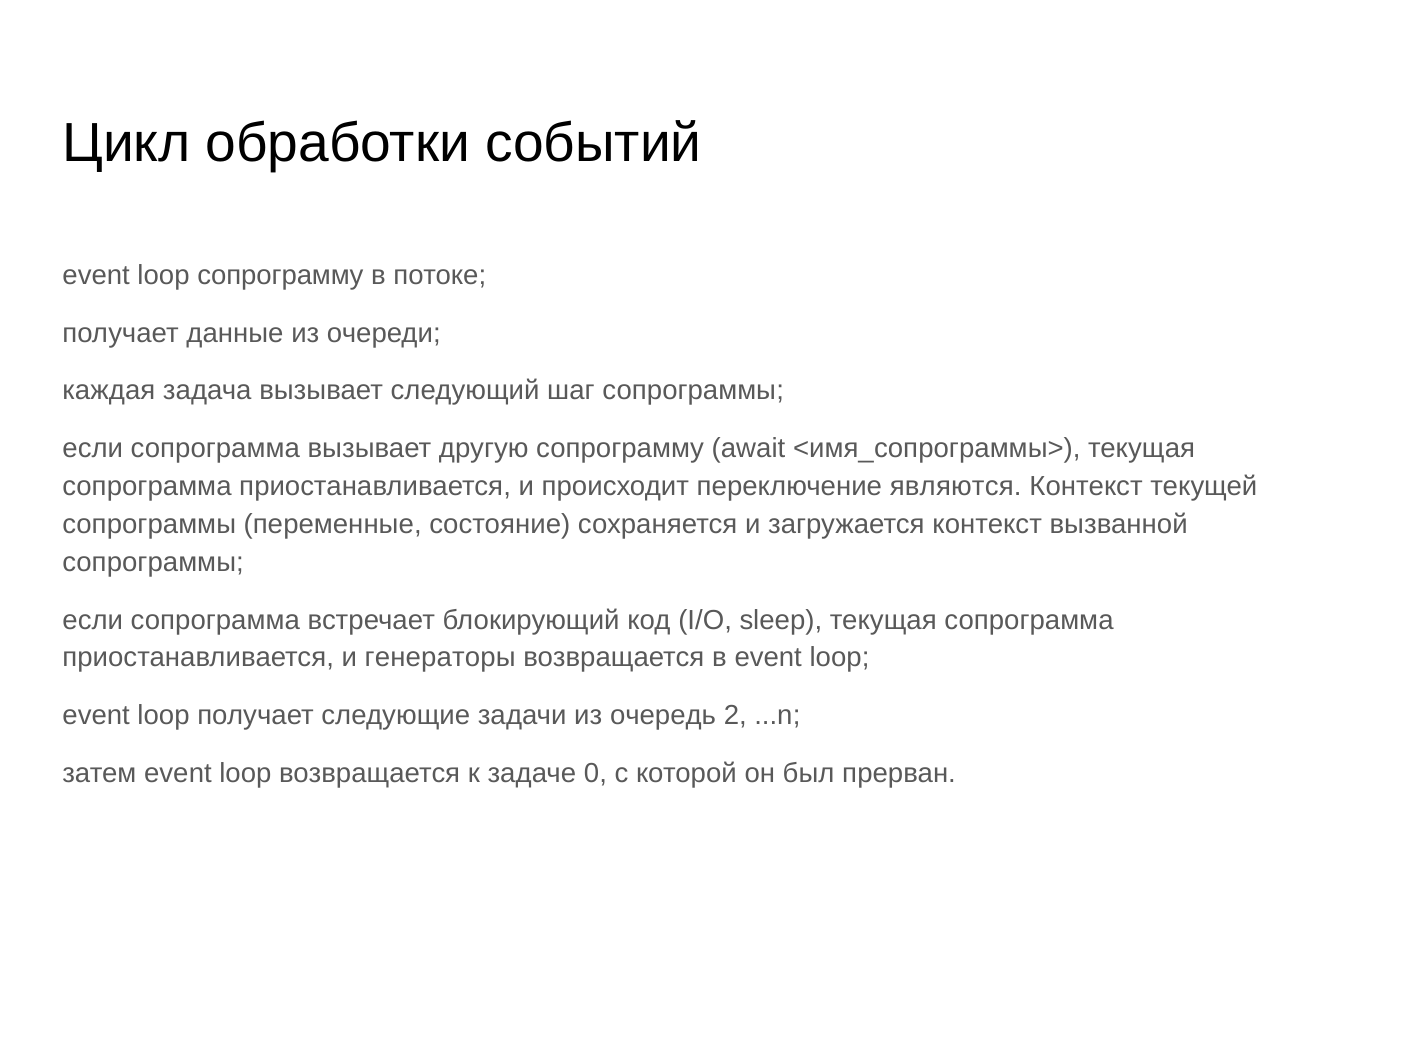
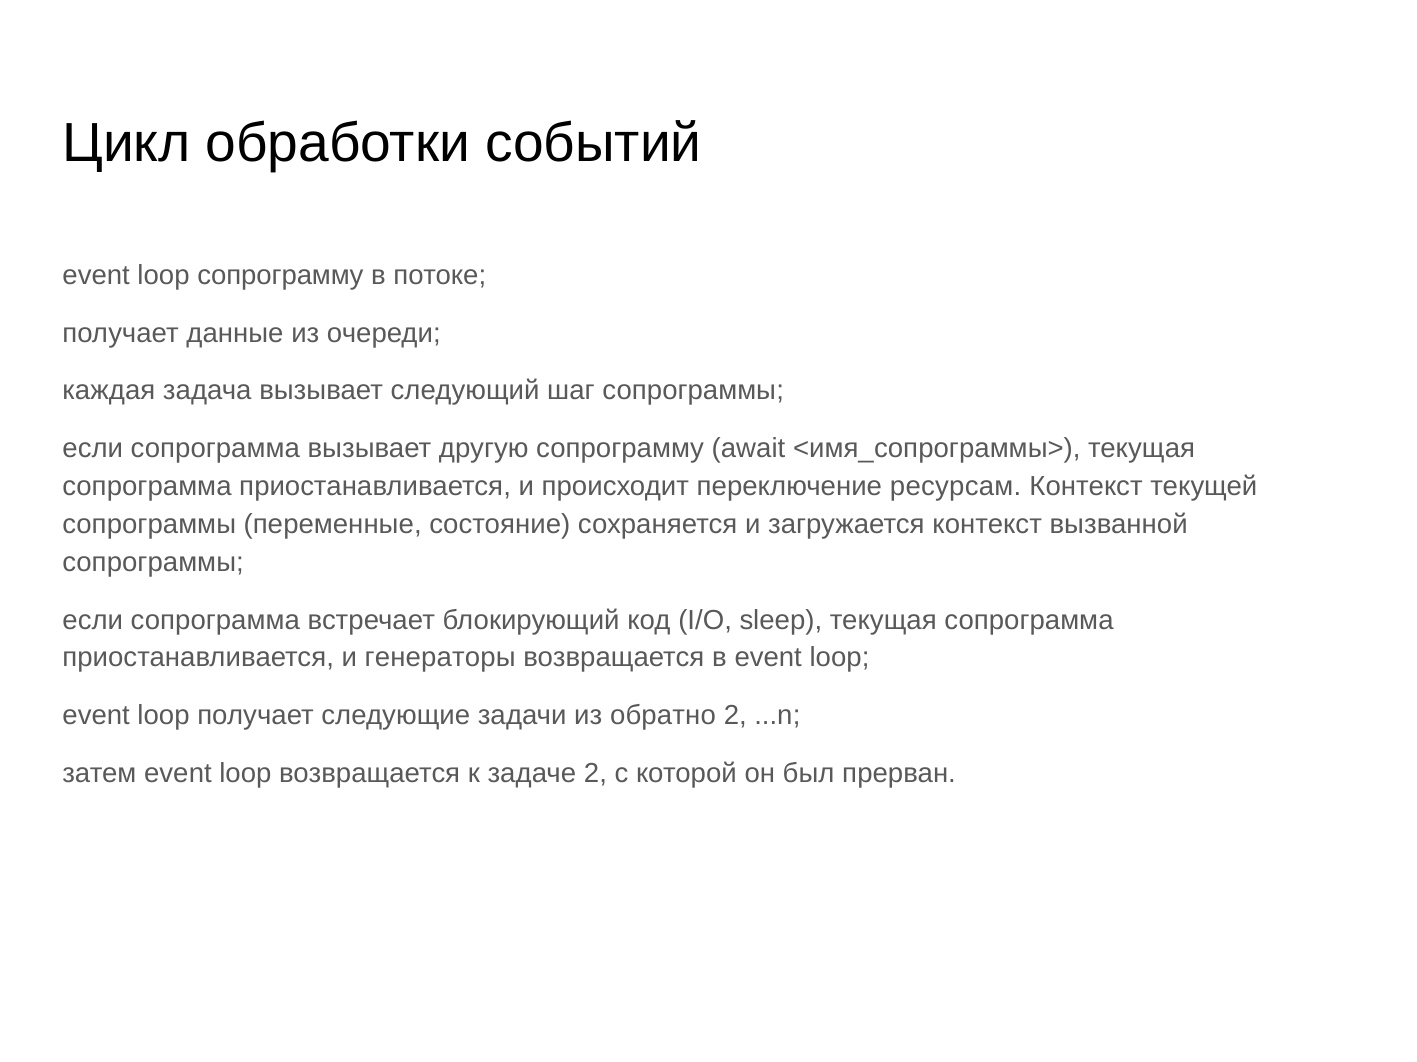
являются: являются -> ресурсам (956, 487)
очередь: очередь -> обратно (663, 716)
задаче 0: 0 -> 2 (595, 774)
